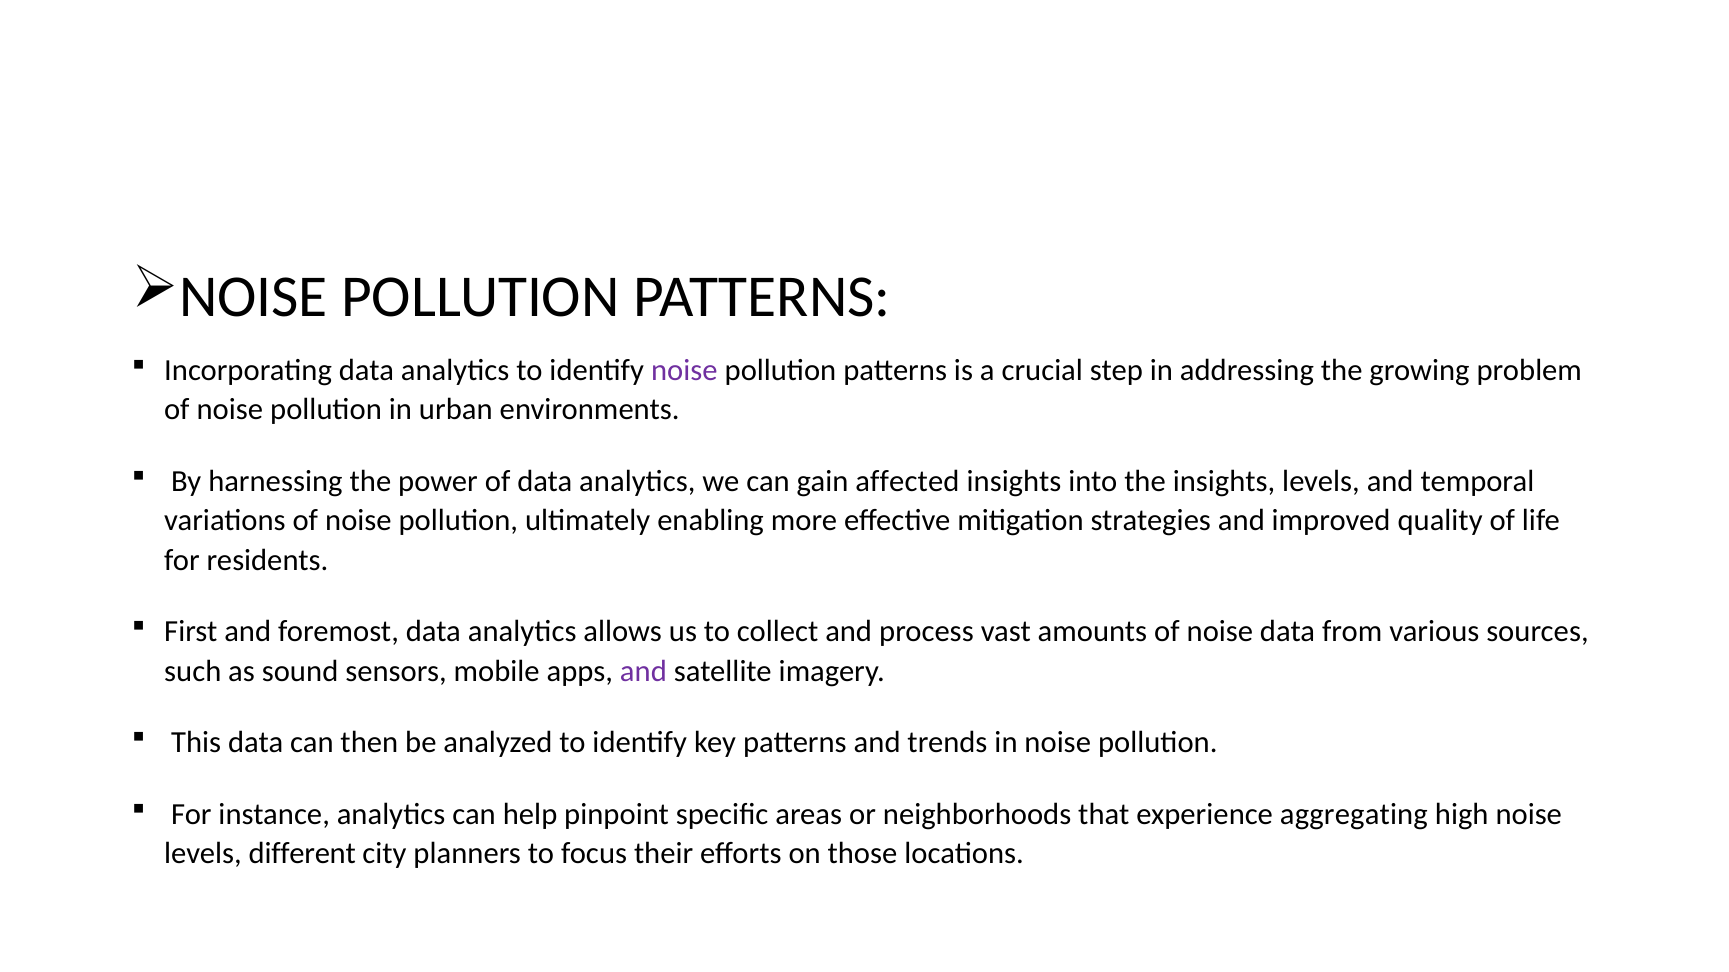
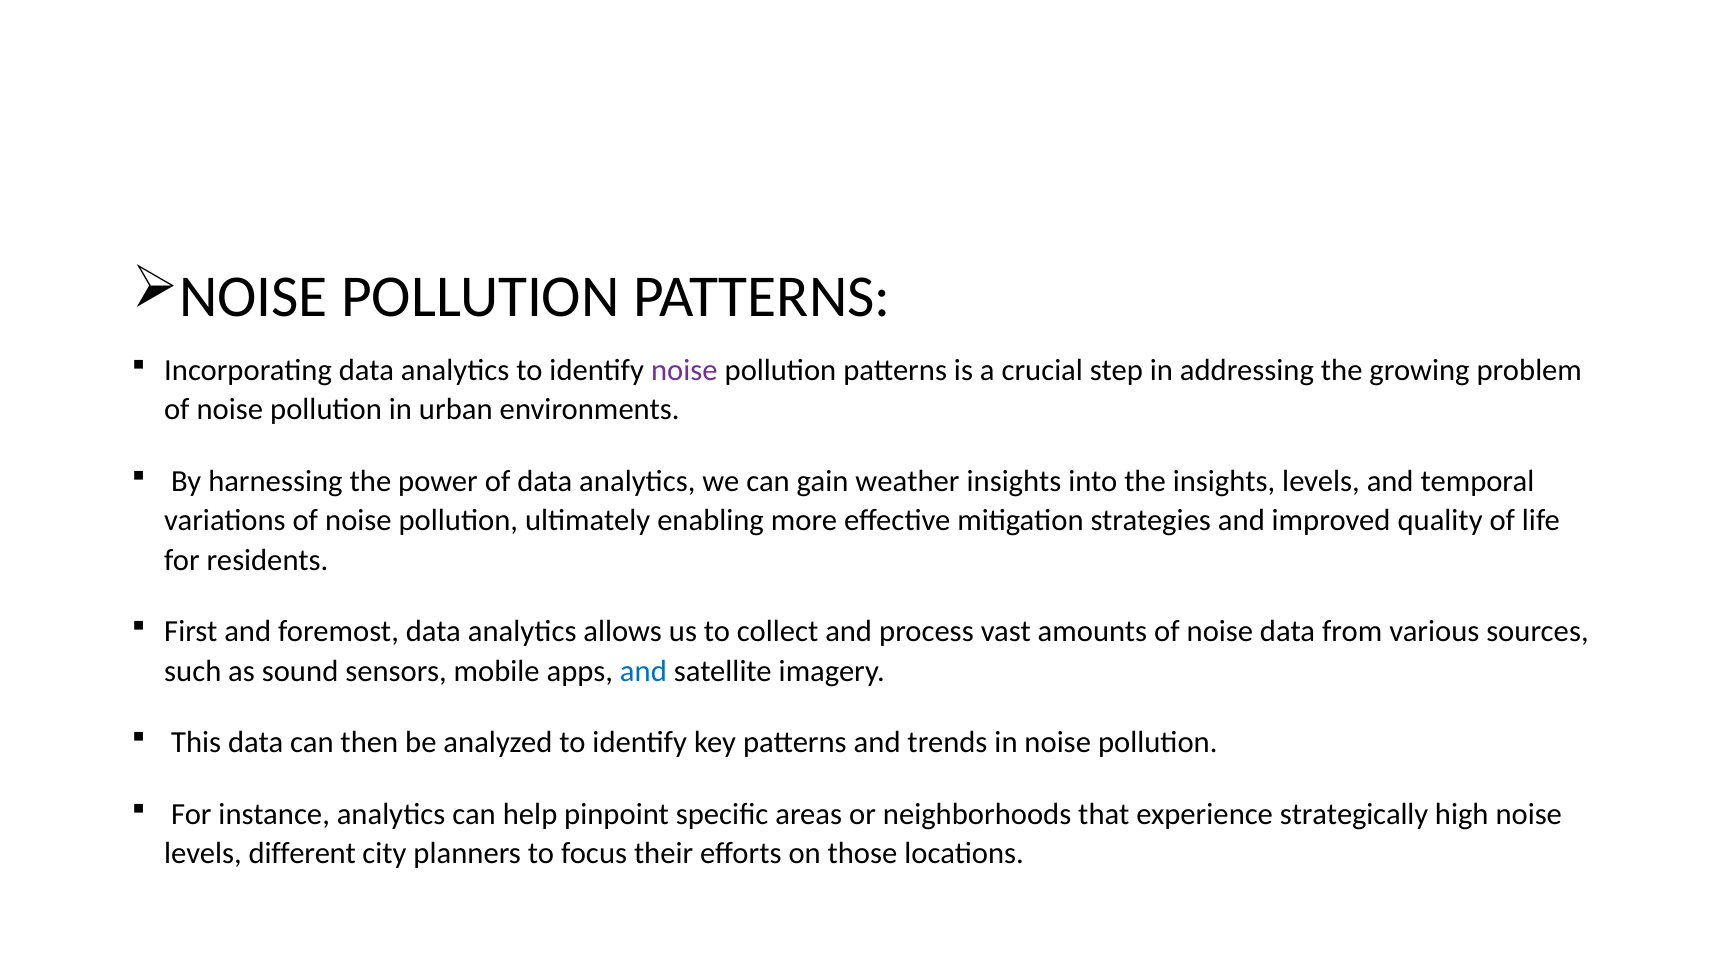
affected: affected -> weather (907, 482)
and colour: purple -> blue (643, 671)
aggregating: aggregating -> strategically (1354, 815)
